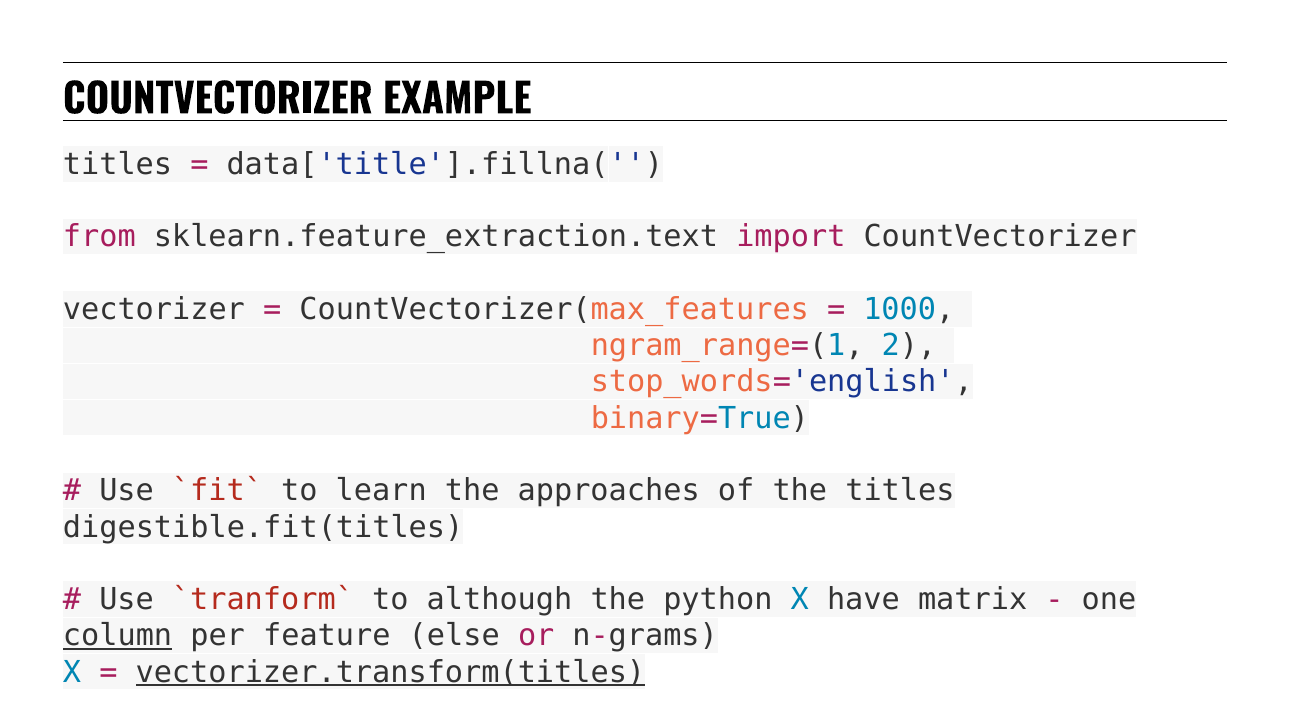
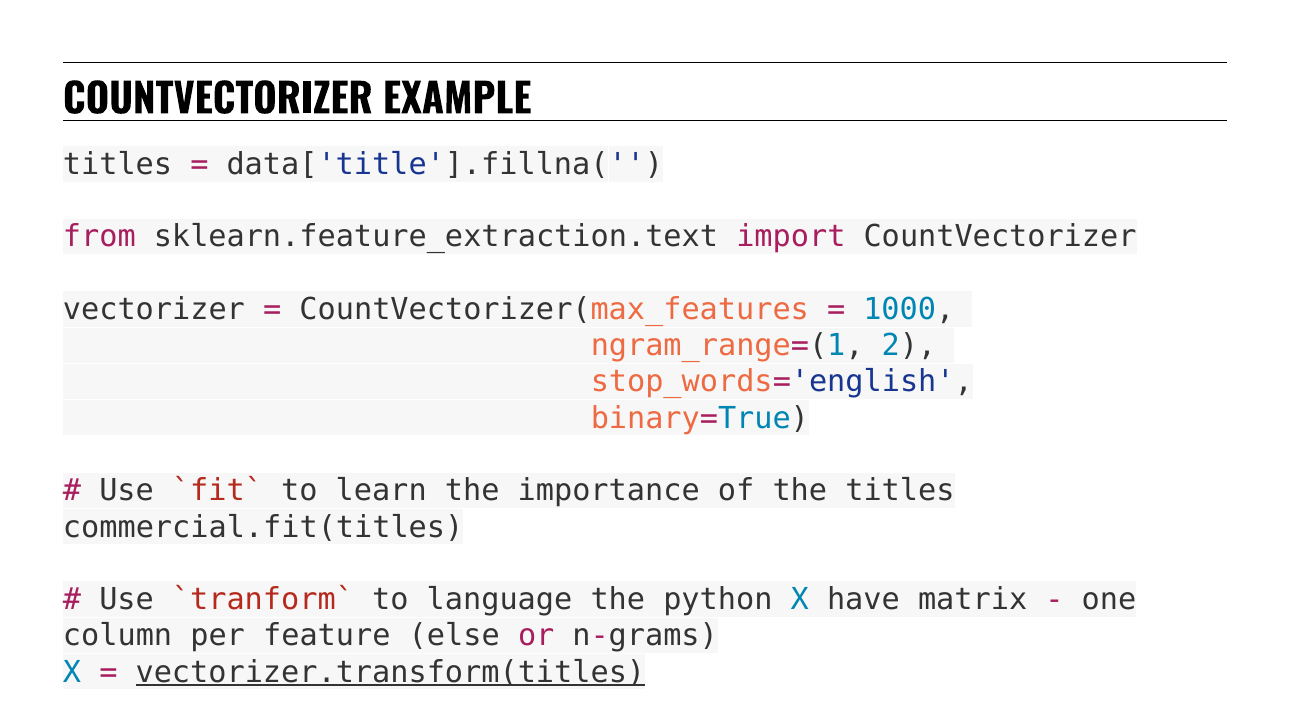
approaches: approaches -> importance (609, 491)
digestible.fit(titles: digestible.fit(titles -> commercial.fit(titles (263, 527)
although: although -> language (500, 600)
column underline: present -> none (118, 636)
